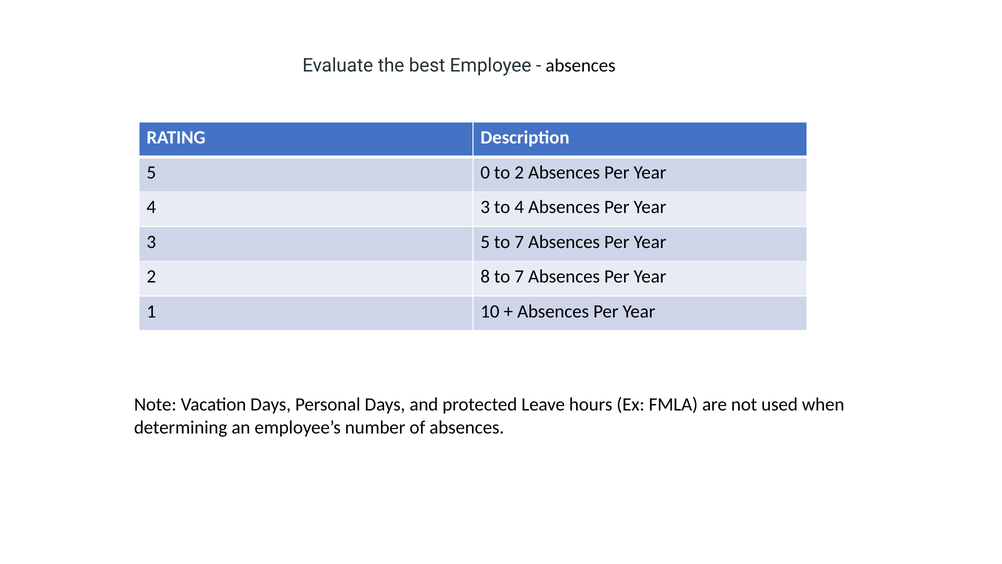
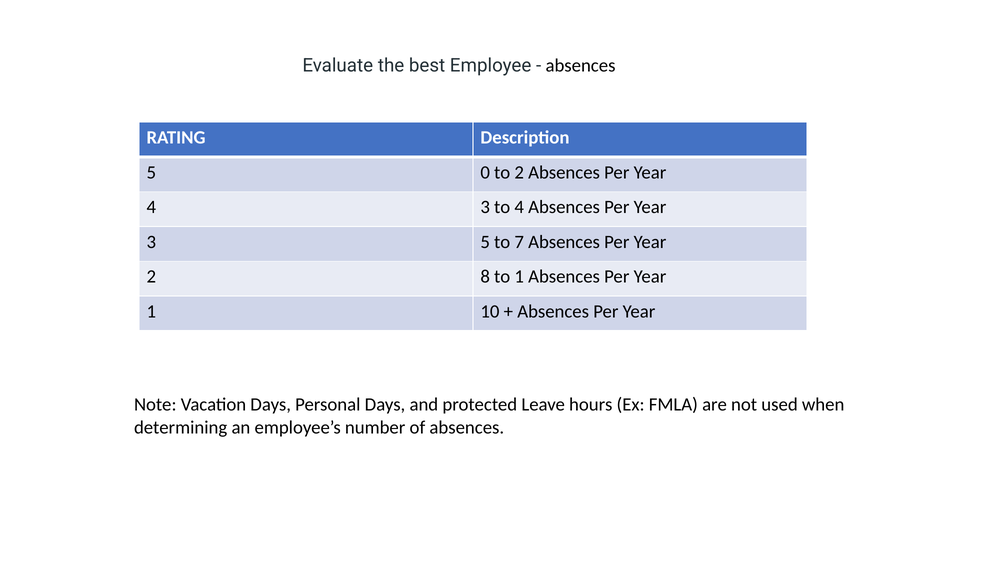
8 to 7: 7 -> 1 (519, 276)
